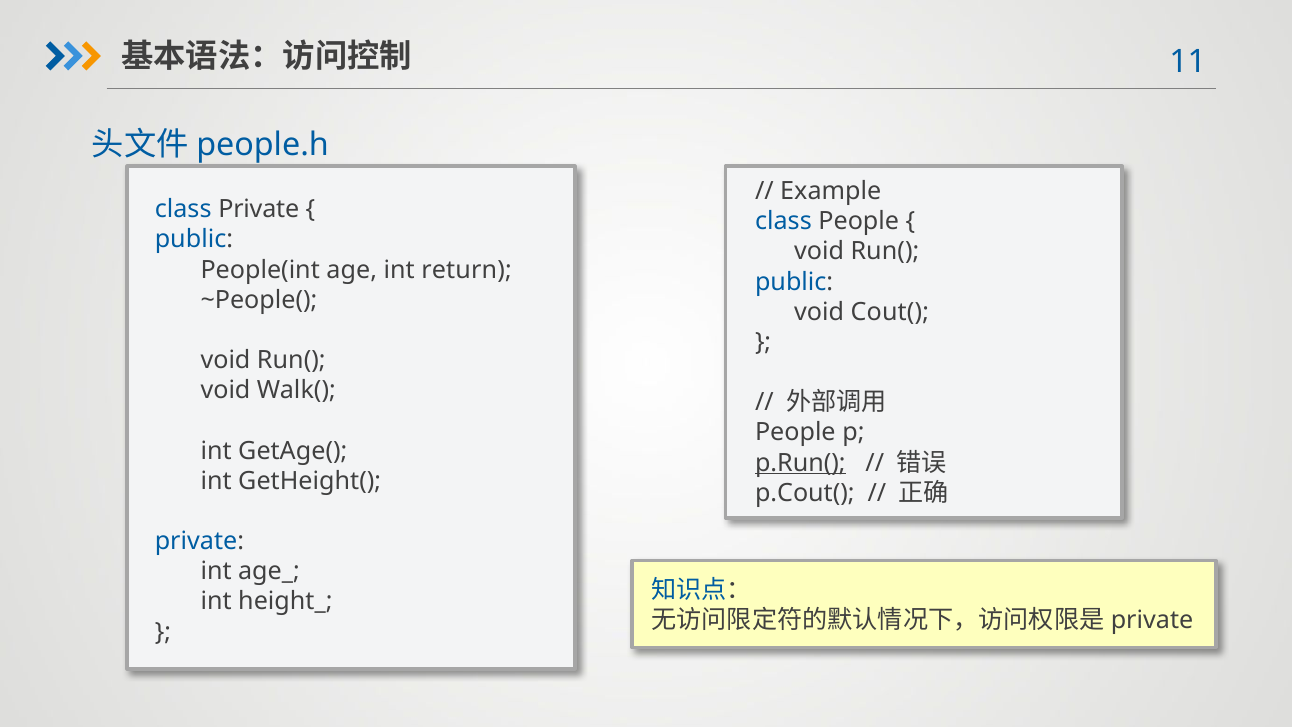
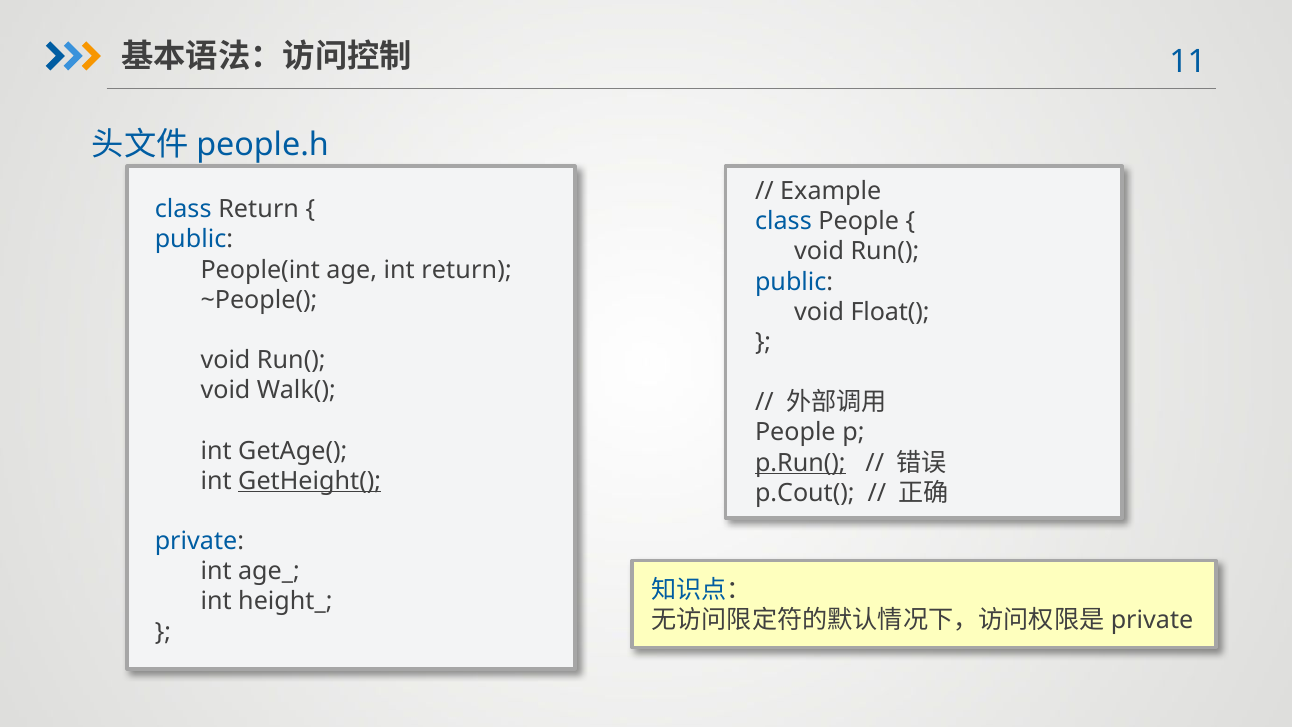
class Private: Private -> Return (259, 209)
Cout(: Cout( -> Float( (890, 312)
GetHeight( underline: none -> present (310, 481)
